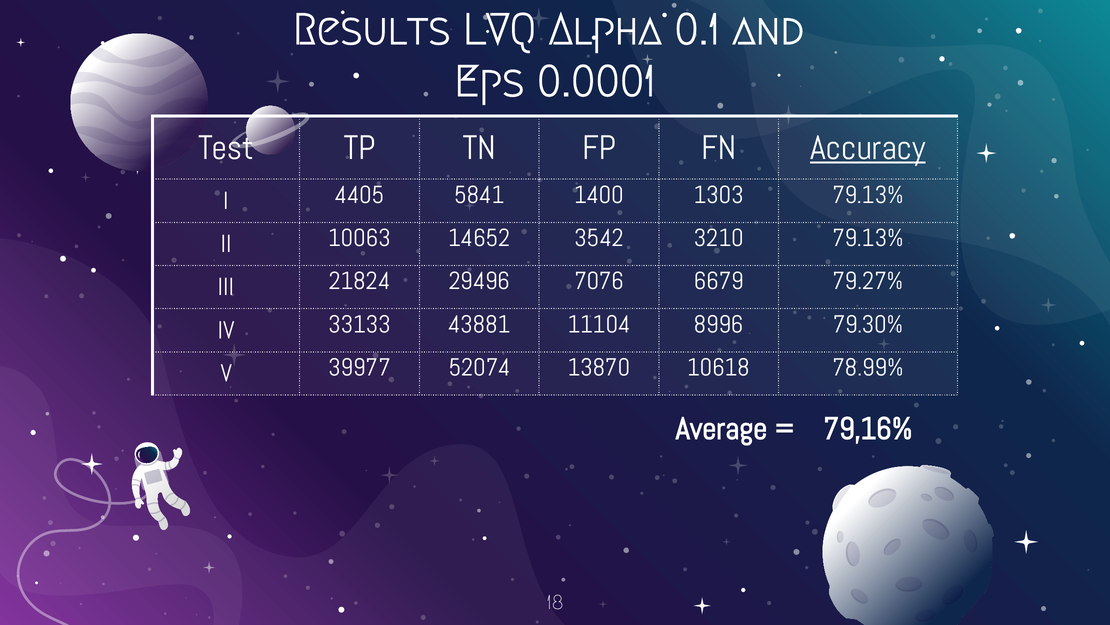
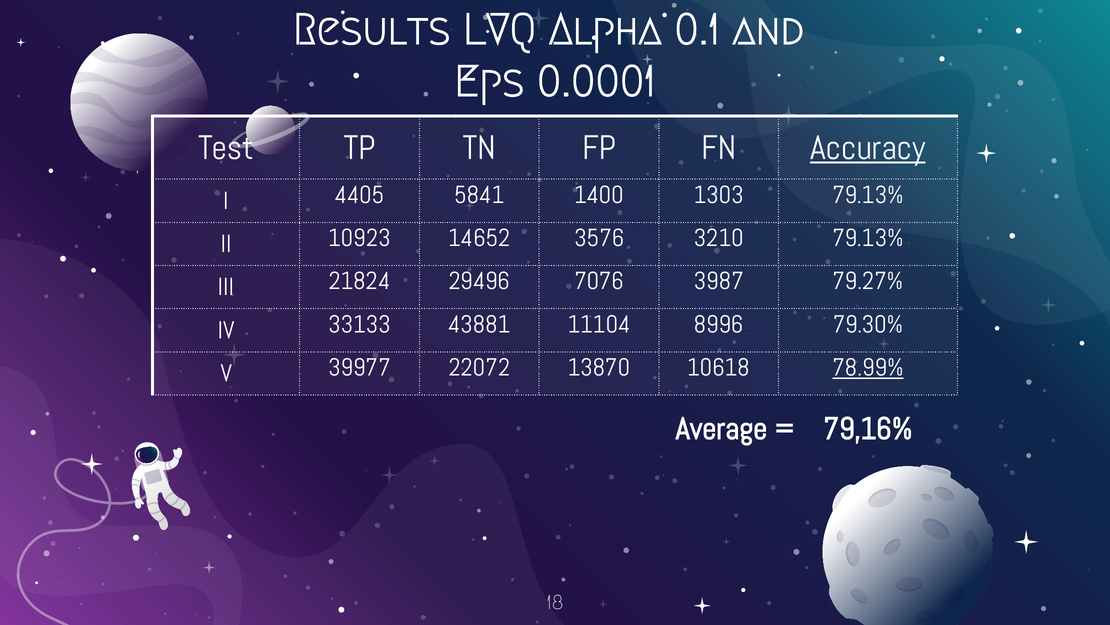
10063: 10063 -> 10923 (360, 238)
3542: 3542 -> 3576 (599, 238)
6679: 6679 -> 3987 (719, 281)
52074: 52074 -> 22072 (479, 367)
78.99% underline: none -> present (868, 367)
